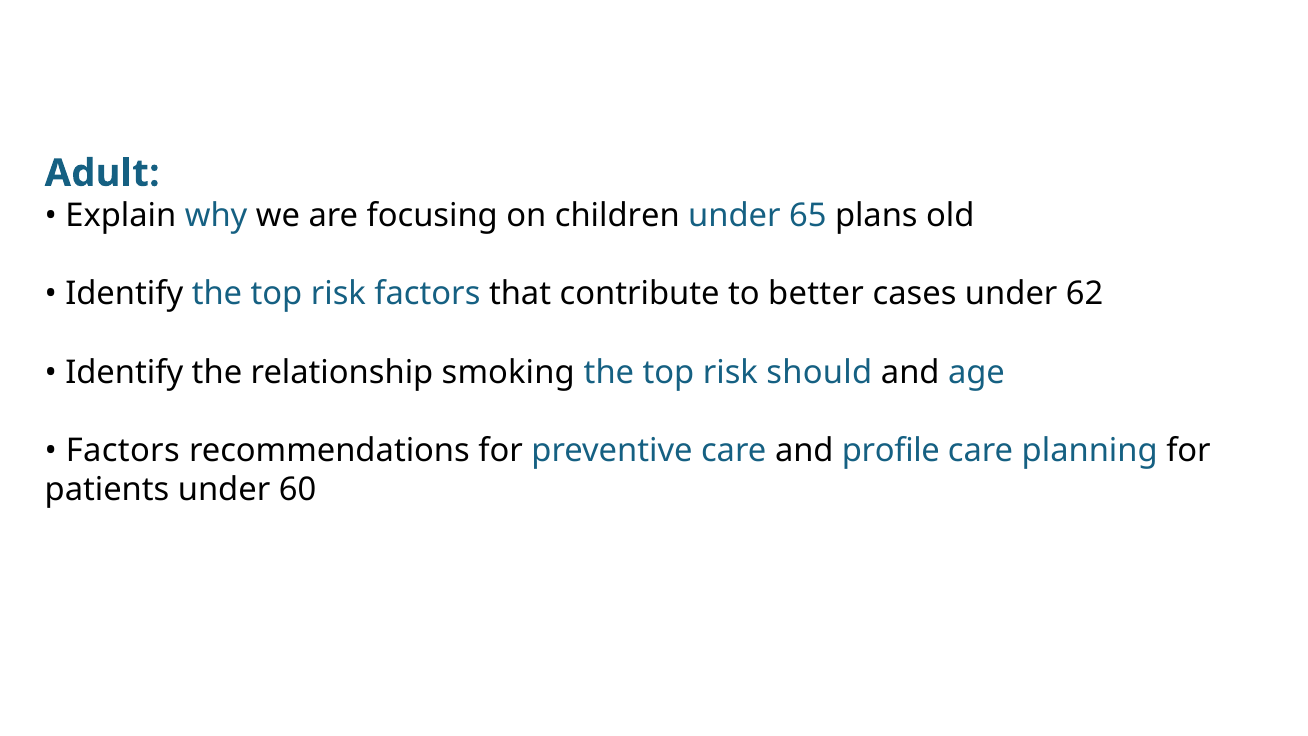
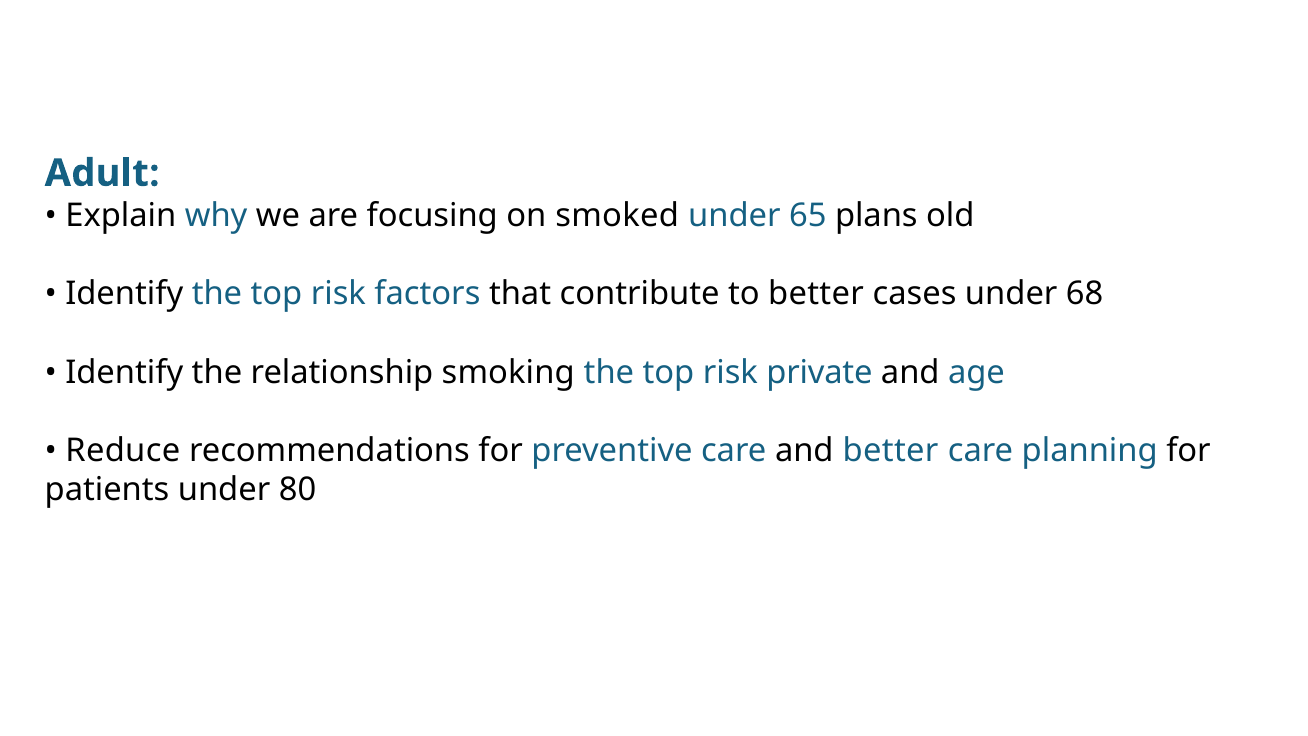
children: children -> smoked (617, 215)
62: 62 -> 68 (1085, 294)
should: should -> private (819, 372)
Factors: Factors -> Reduce (123, 451)
and profile: profile -> better (891, 451)
60: 60 -> 80 (298, 490)
